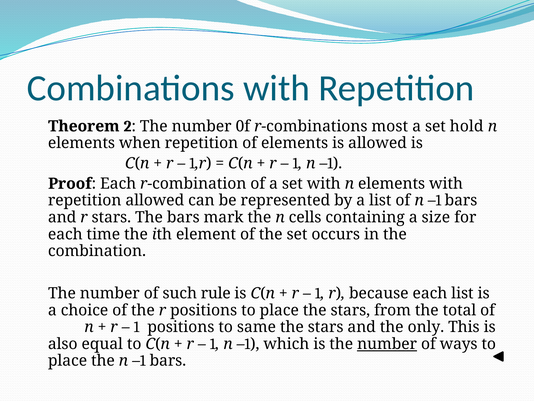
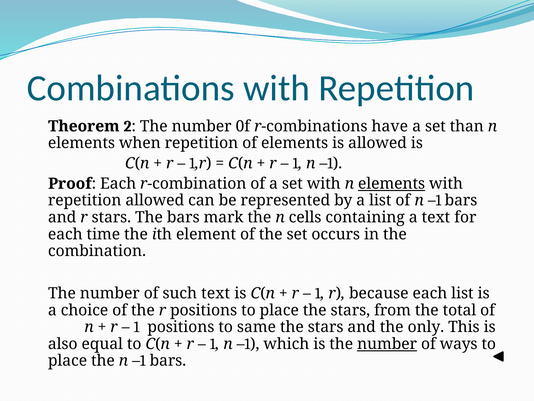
most: most -> have (390, 126)
hold: hold -> than (467, 126)
elements underline: none -> present (392, 183)
a size: size -> text (436, 217)
such rule: rule -> text (216, 293)
